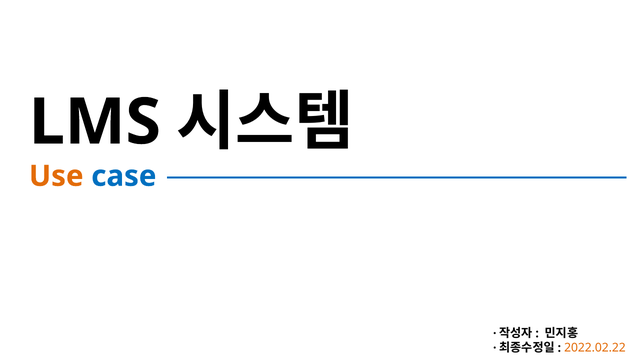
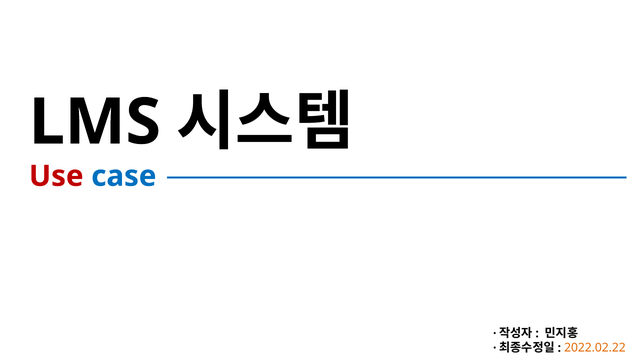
Use colour: orange -> red (56, 176)
